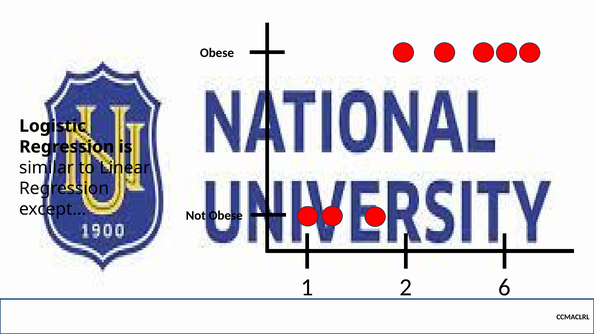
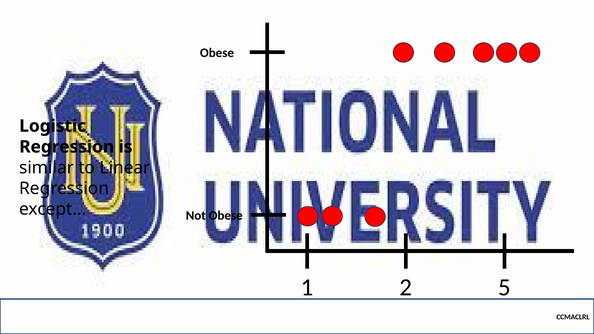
6: 6 -> 5 (505, 287)
